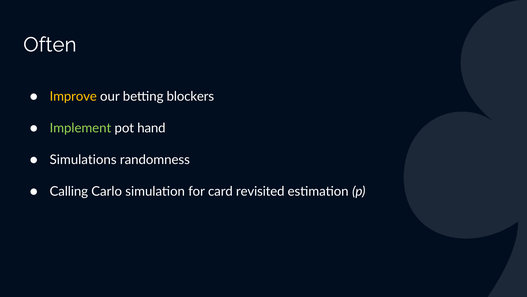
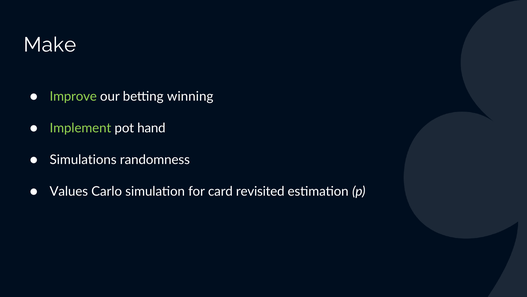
Often: Often -> Make (50, 45)
Improve colour: yellow -> light green (73, 96)
blockers: blockers -> winning (190, 96)
Calling: Calling -> Values (69, 191)
